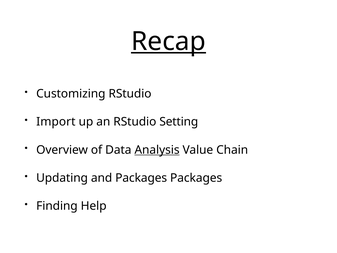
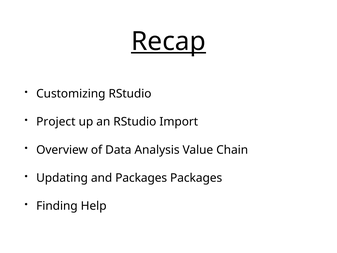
Import: Import -> Project (56, 122)
Setting: Setting -> Import (179, 122)
Analysis underline: present -> none (157, 150)
